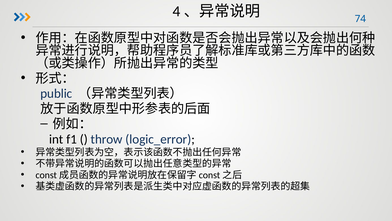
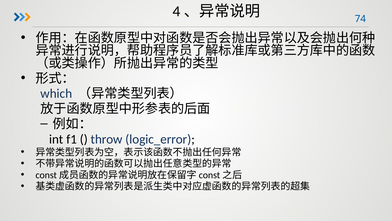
public: public -> which (56, 93)
